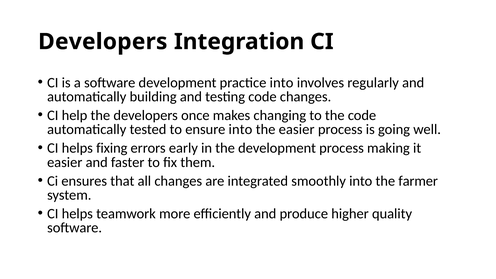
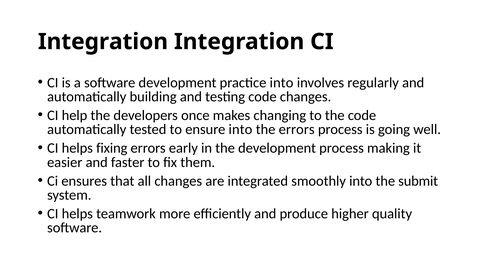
Developers: Developers -> Integration (103, 42)
the easier: easier -> errors (297, 129)
farmer: farmer -> submit (418, 181)
